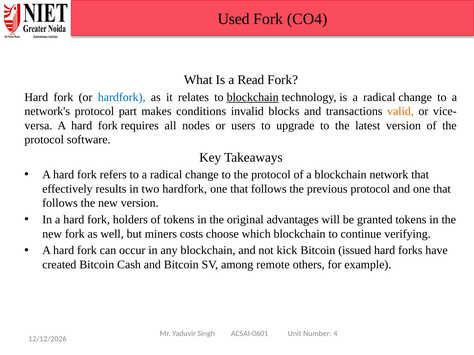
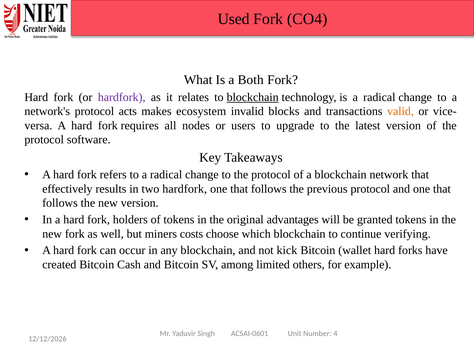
Read: Read -> Both (251, 80)
hardfork colour: blue -> purple (122, 97)
part: part -> acts (128, 111)
conditions: conditions -> ecosystem (201, 111)
issued: issued -> wallet (355, 251)
remote: remote -> limited (273, 265)
